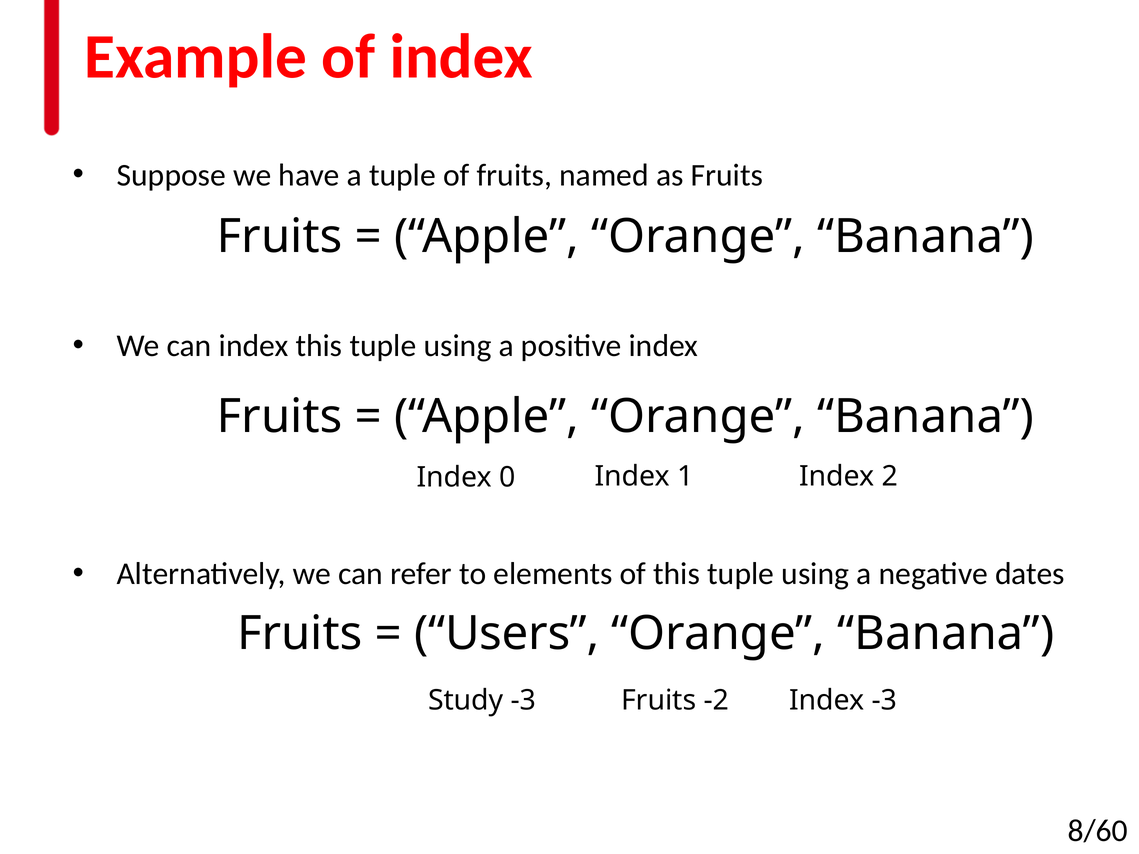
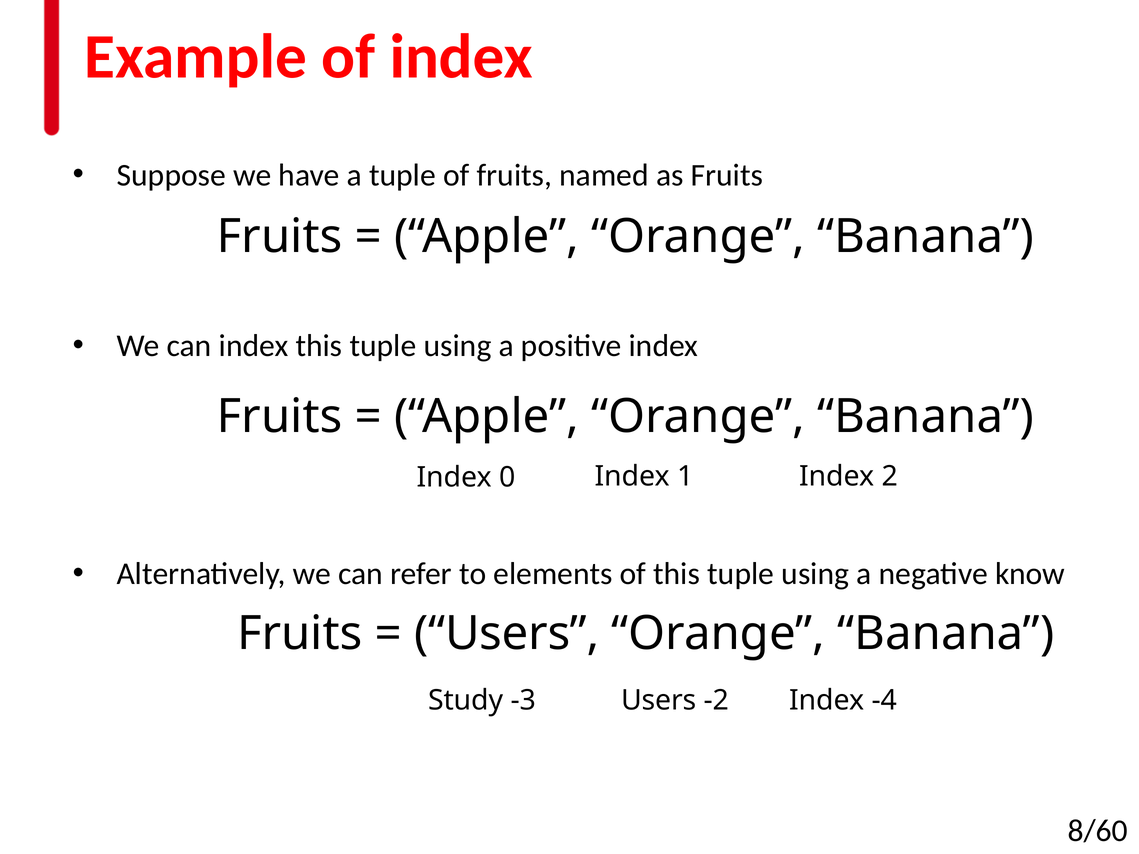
dates: dates -> know (1030, 574)
Fruits: Fruits -> Users (659, 701)
Index -3: -3 -> -4 (884, 701)
